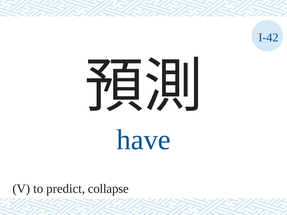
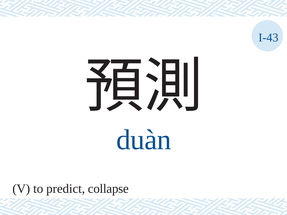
I-42: I-42 -> I-43 (268, 38)
have: have -> duàn (144, 140)
